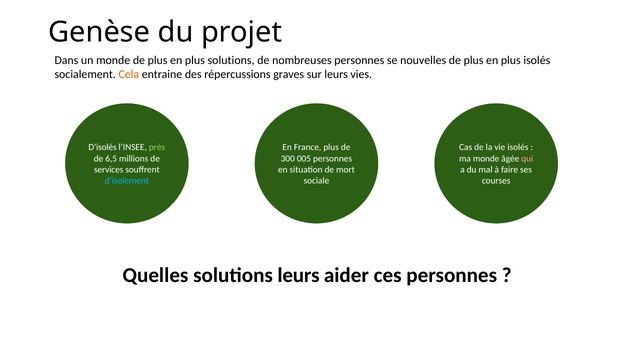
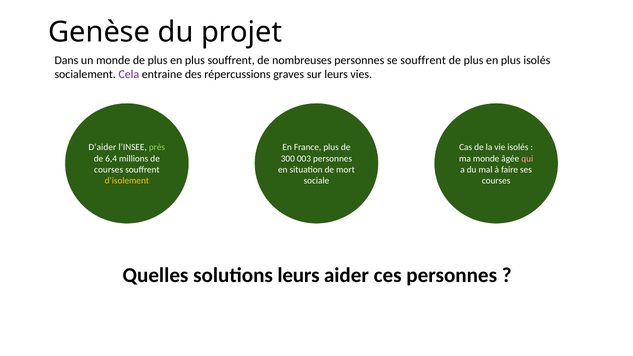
plus solutions: solutions -> souffrent (231, 60)
se nouvelles: nouvelles -> souffrent (423, 60)
Cela colour: orange -> purple (129, 74)
D’isolés: D’isolés -> D’aider (102, 147)
6,5: 6,5 -> 6,4 (111, 159)
005: 005 -> 003 (304, 159)
services: services -> courses (109, 170)
d’isolement colour: light blue -> yellow (127, 181)
